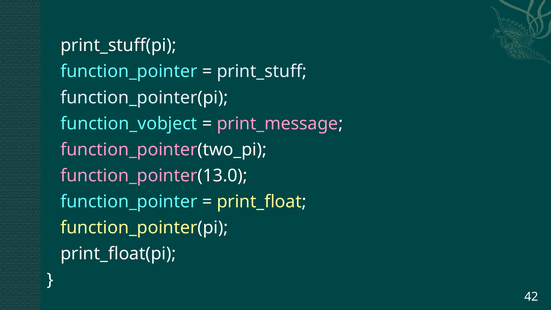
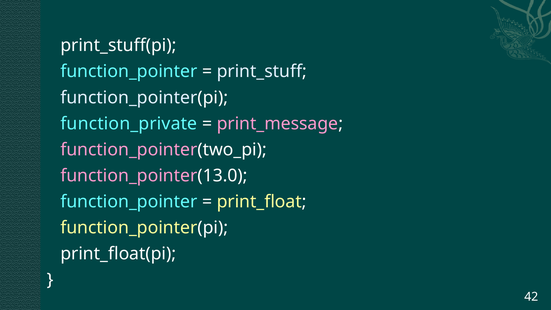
function_vobject: function_vobject -> function_private (129, 124)
